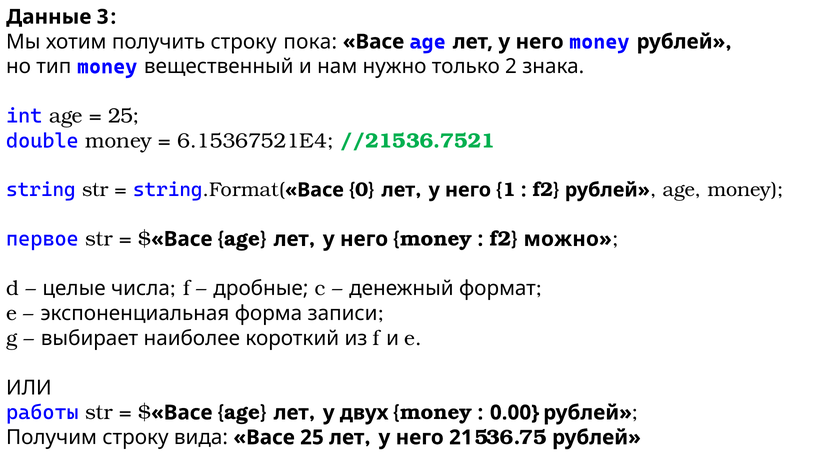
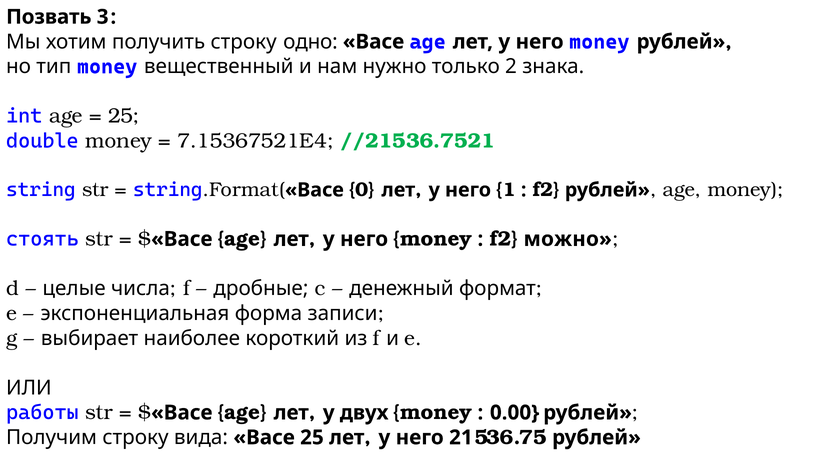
Данные: Данные -> Позвать (49, 17)
пока: пока -> одно (310, 42)
6.15367521E4: 6.15367521E4 -> 7.15367521E4 (256, 141)
первое: первое -> стоять (42, 239)
